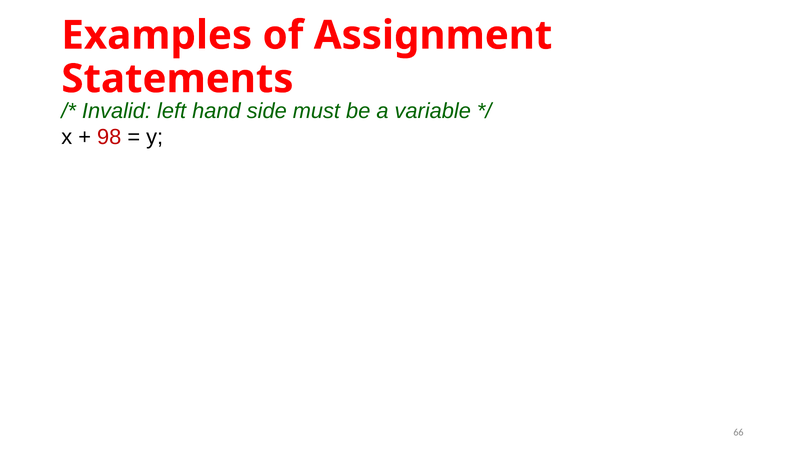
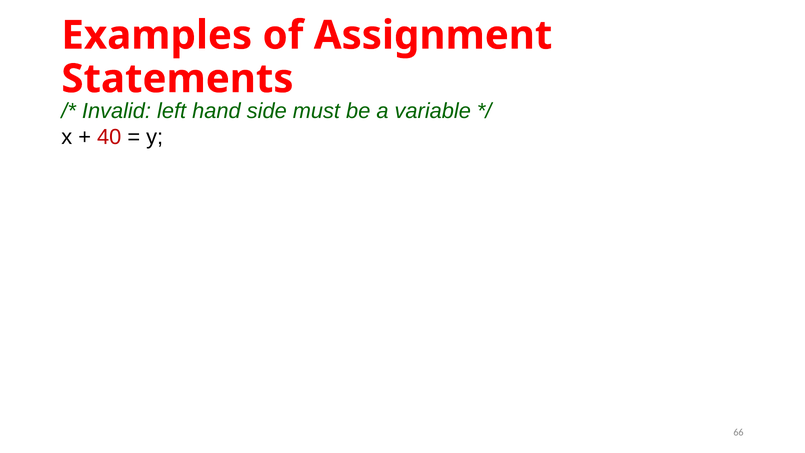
98: 98 -> 40 (109, 137)
